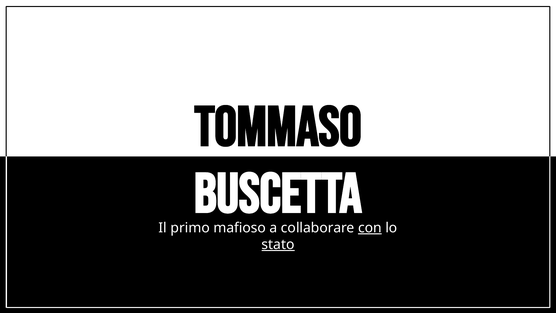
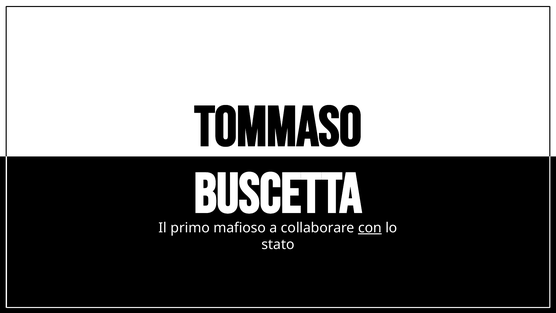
stato underline: present -> none (278, 244)
